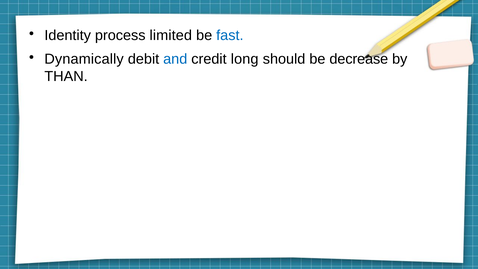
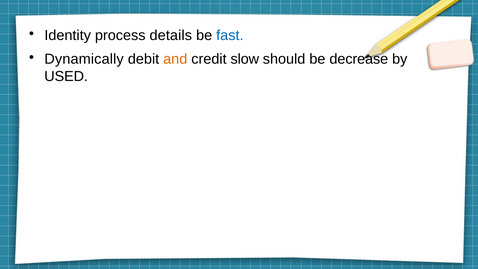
limited: limited -> details (171, 35)
and colour: blue -> orange (175, 59)
long: long -> slow (245, 59)
THAN: THAN -> USED (66, 76)
